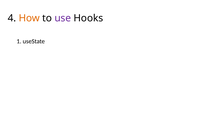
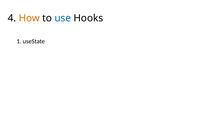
use colour: purple -> blue (63, 18)
